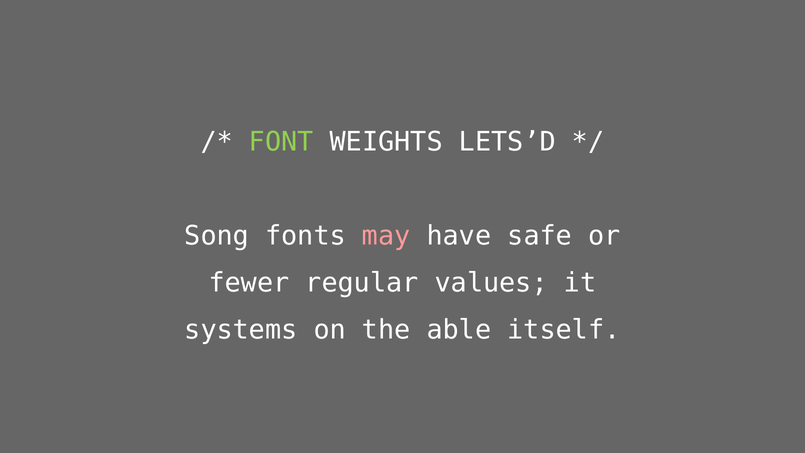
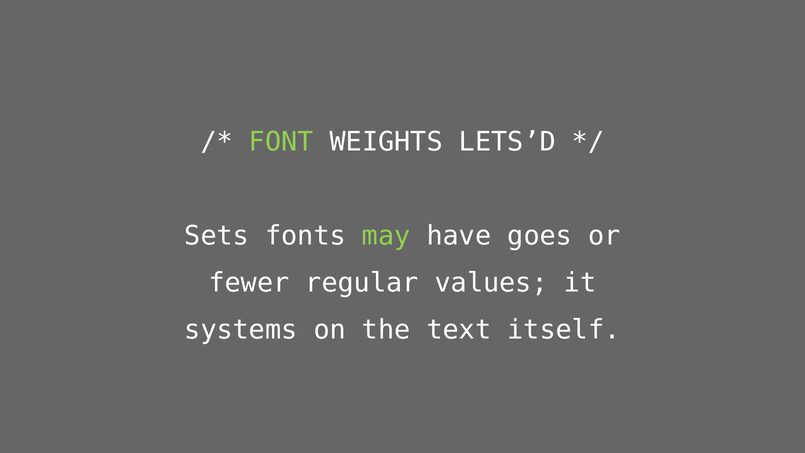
Song: Song -> Sets (217, 236)
may colour: pink -> light green (386, 236)
safe: safe -> goes (540, 236)
able: able -> text (459, 330)
